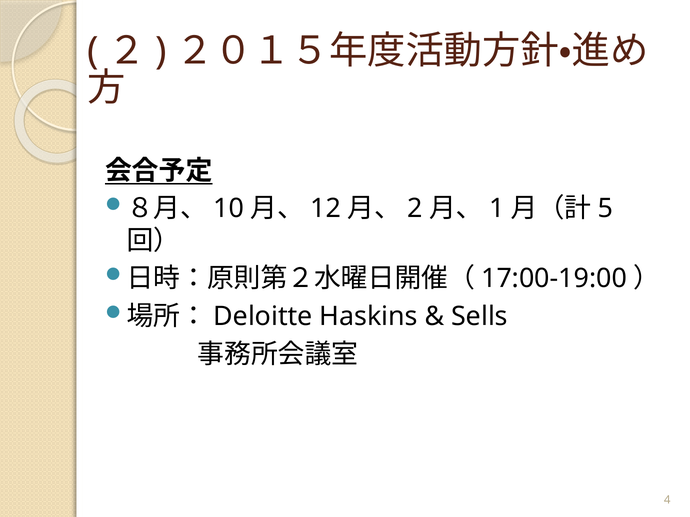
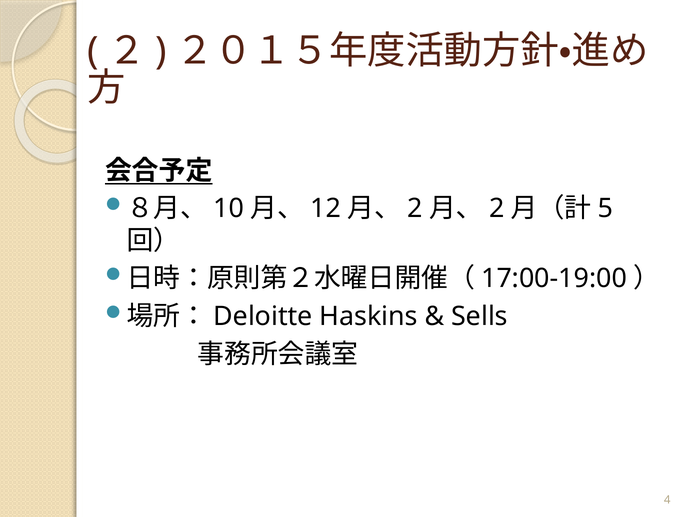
1: 1 -> 2 (497, 209)
